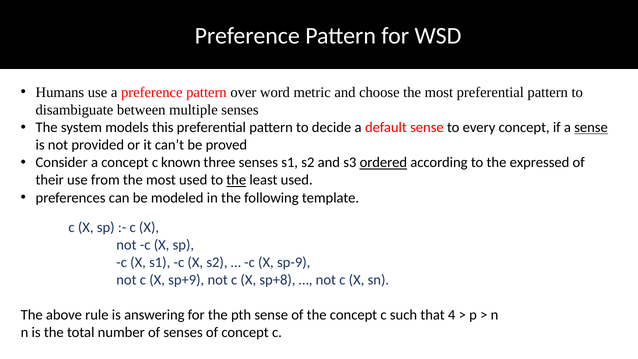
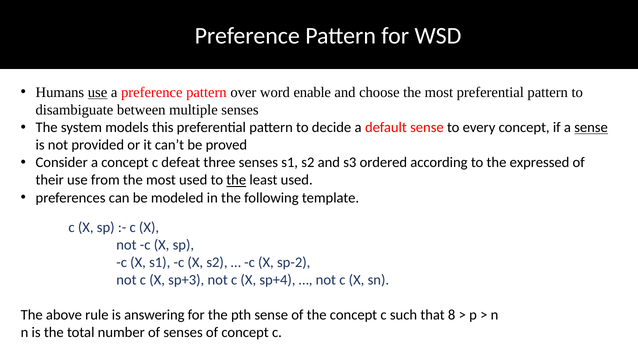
use underline: none -> present (98, 92)
metric: metric -> enable (312, 92)
known: known -> defeat (181, 163)
ordered underline: present -> none (383, 163)
sp-9: sp-9 -> sp-2 (294, 262)
sp+9: sp+9 -> sp+3 (186, 280)
sp+8: sp+8 -> sp+4 (277, 280)
4: 4 -> 8 (452, 315)
